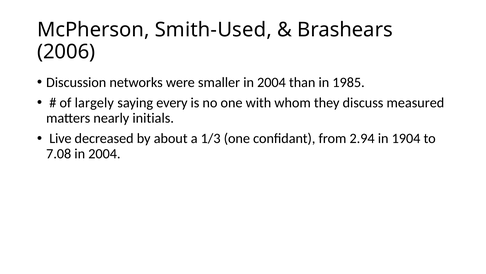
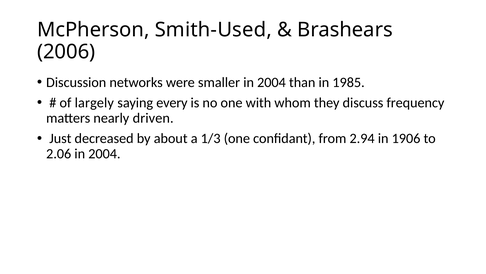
measured: measured -> frequency (415, 103)
initials: initials -> driven (153, 118)
Live: Live -> Just (60, 138)
1904: 1904 -> 1906 (406, 138)
7.08: 7.08 -> 2.06 (59, 154)
